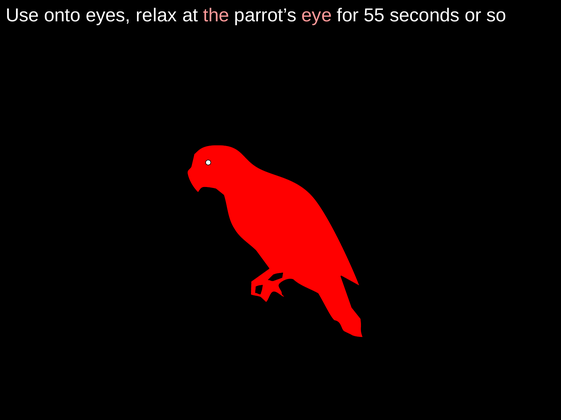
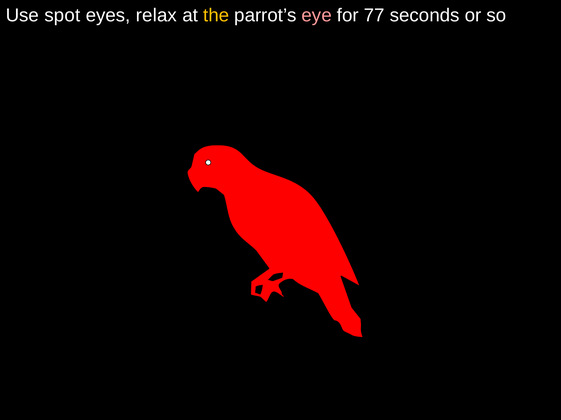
onto: onto -> spot (62, 15)
the colour: pink -> yellow (216, 15)
55: 55 -> 77 (374, 15)
